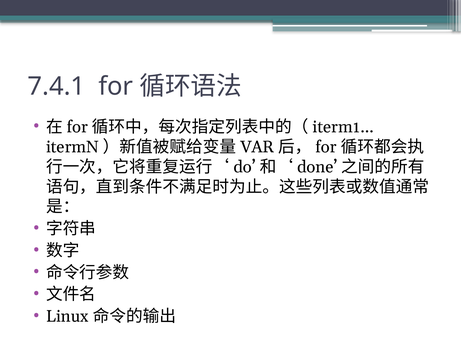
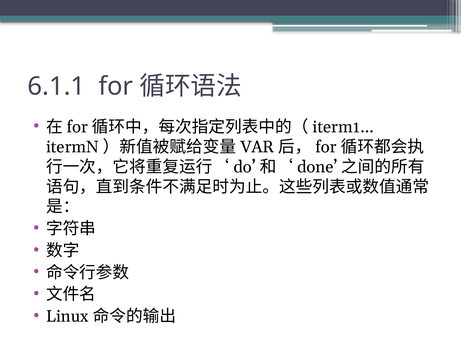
7.4.1: 7.4.1 -> 6.1.1 (56, 86)
